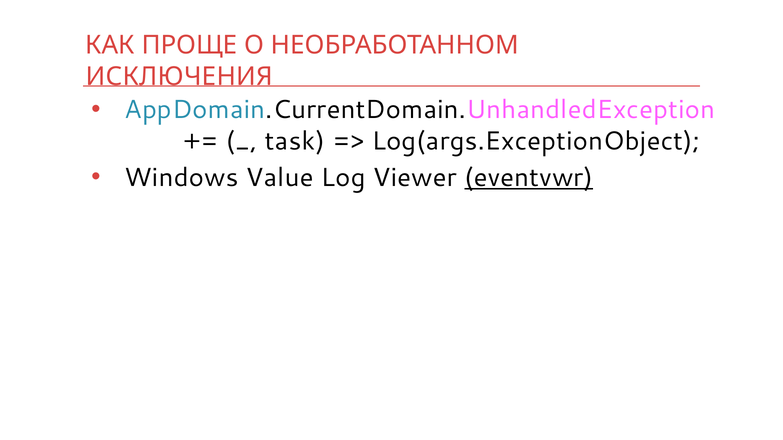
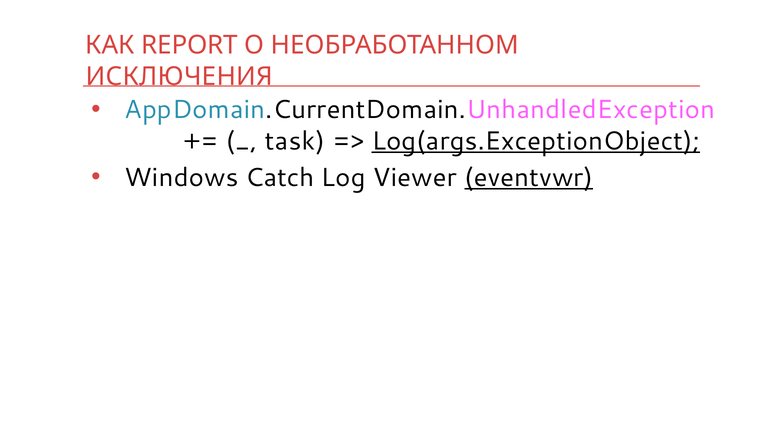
ПРОЩЕ: ПРОЩЕ -> REPORT (190, 45)
Log(args.ExceptionObject underline: none -> present (536, 141)
Value: Value -> Catch (280, 178)
